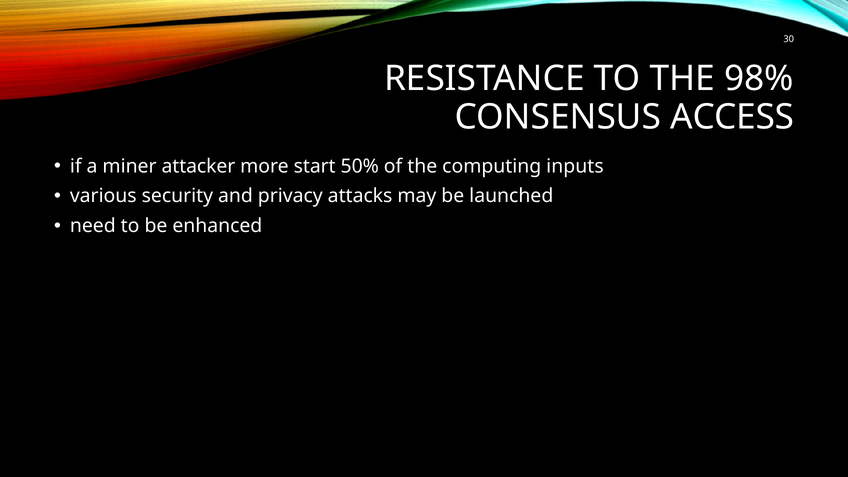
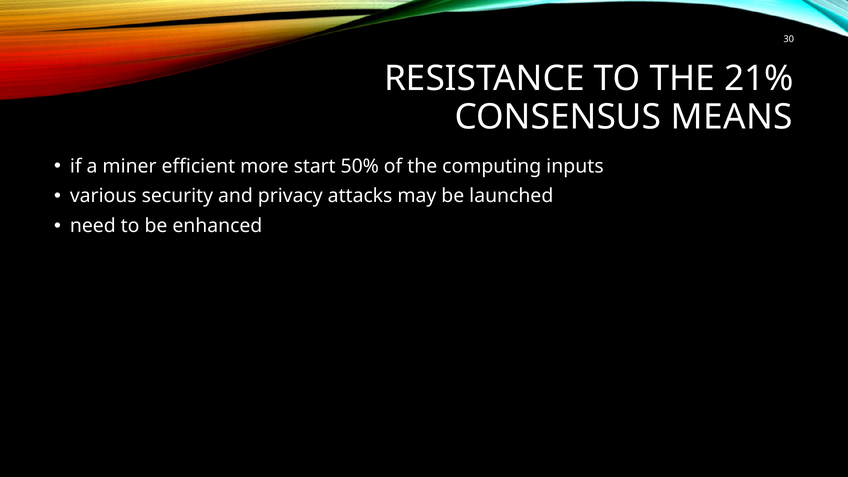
98%: 98% -> 21% (759, 79)
ACCESS: ACCESS -> MEANS (732, 117)
attacker: attacker -> efficient (198, 166)
